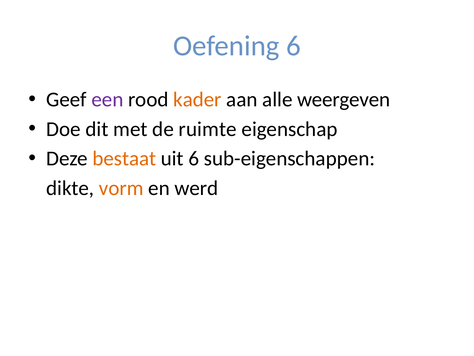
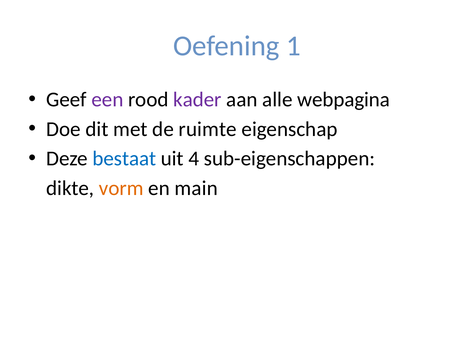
Oefening 6: 6 -> 1 (293, 46)
kader colour: orange -> purple (197, 99)
weergeven: weergeven -> webpagina (344, 99)
bestaat colour: orange -> blue (124, 158)
uit 6: 6 -> 4 (194, 158)
werd: werd -> main (196, 188)
